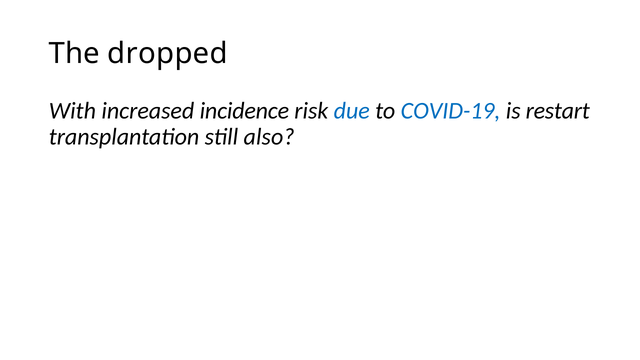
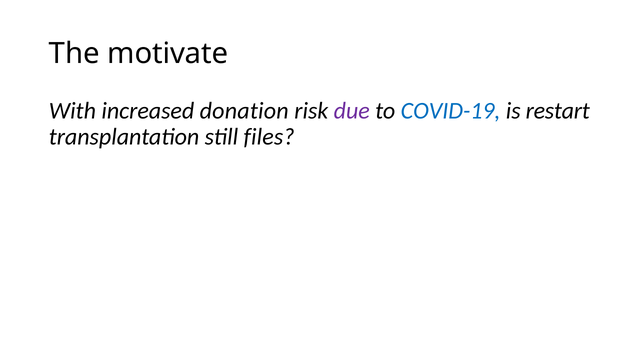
dropped: dropped -> motivate (168, 54)
incidence: incidence -> donation (244, 111)
due colour: blue -> purple (352, 111)
also: also -> files (269, 137)
